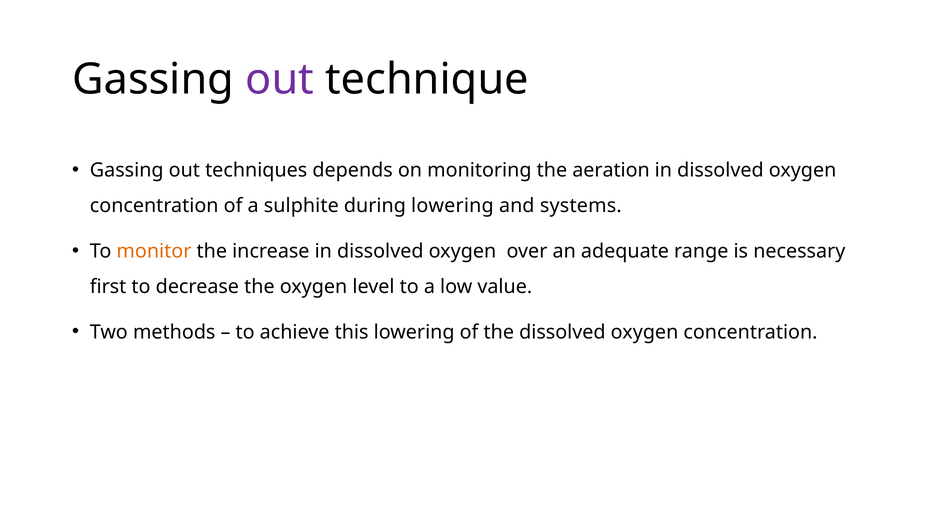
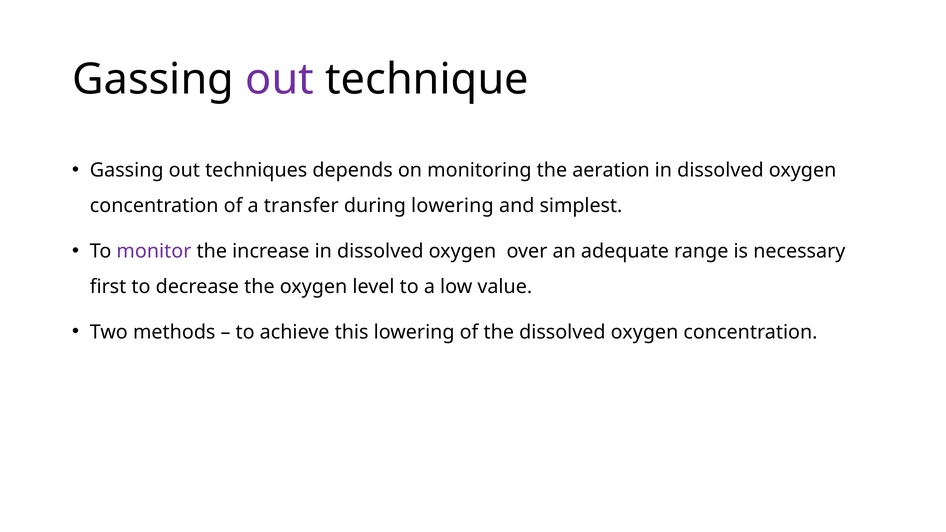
sulphite: sulphite -> transfer (301, 206)
systems: systems -> simplest (581, 206)
monitor colour: orange -> purple (154, 251)
